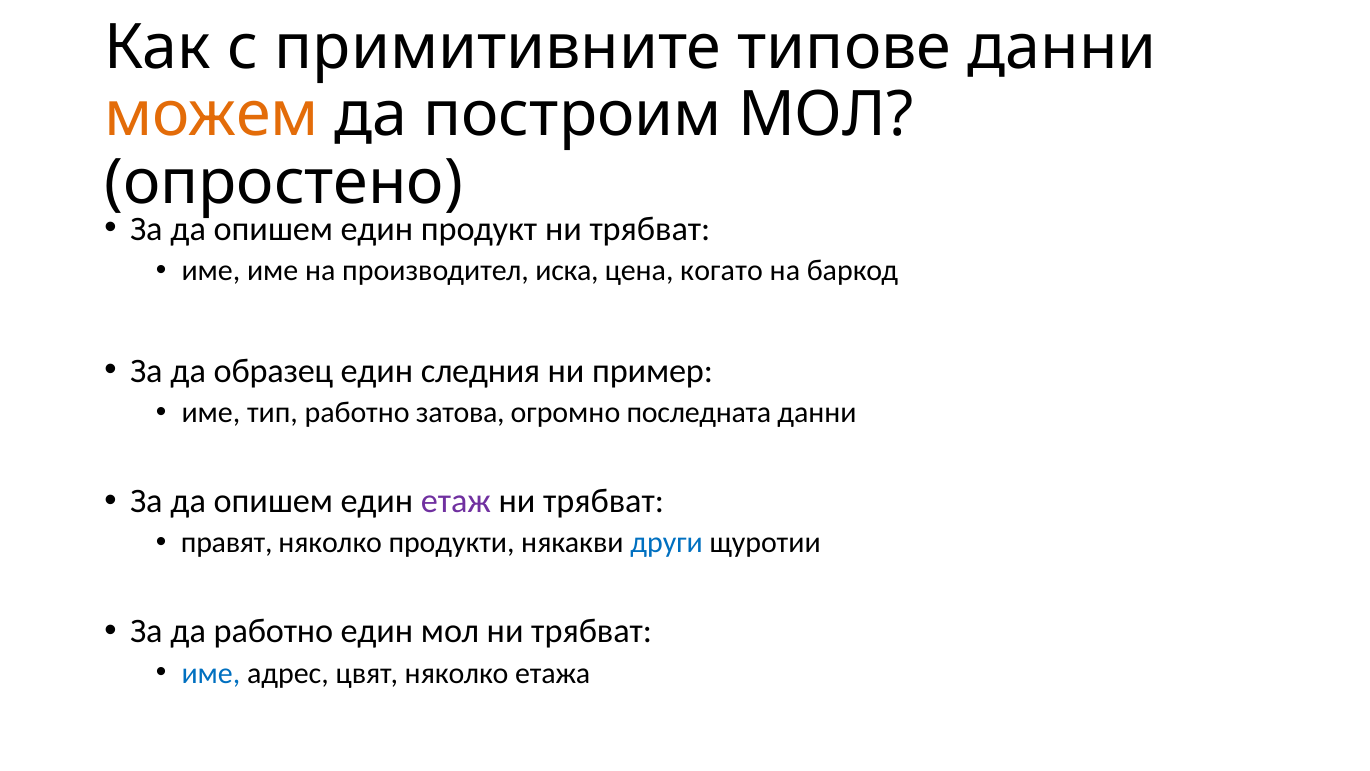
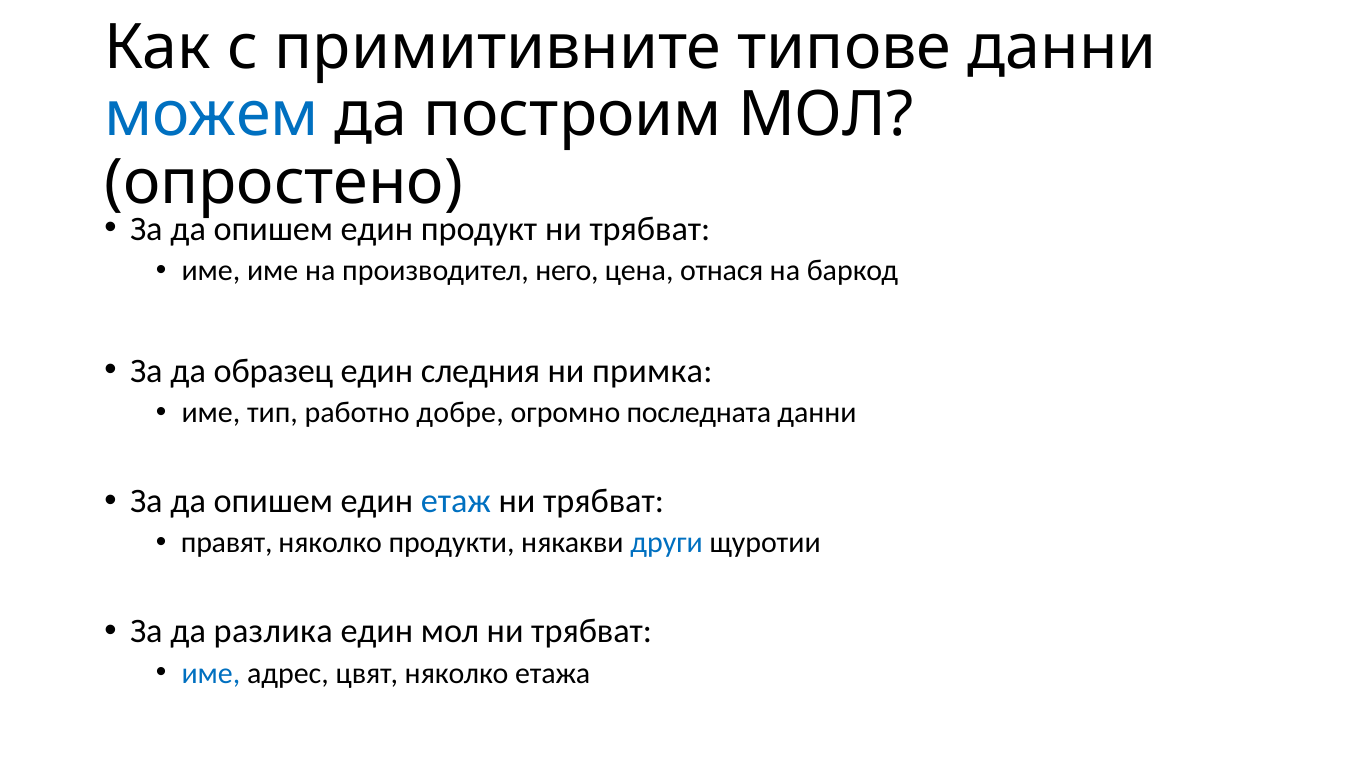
можем colour: orange -> blue (211, 115)
иска: иска -> него (567, 270)
когато: когато -> отнася (722, 270)
пример: пример -> примка (652, 371)
затова: затова -> добре (460, 412)
етаж colour: purple -> blue (456, 501)
да работно: работно -> разлика (273, 631)
